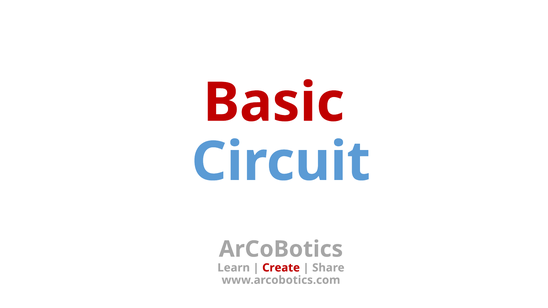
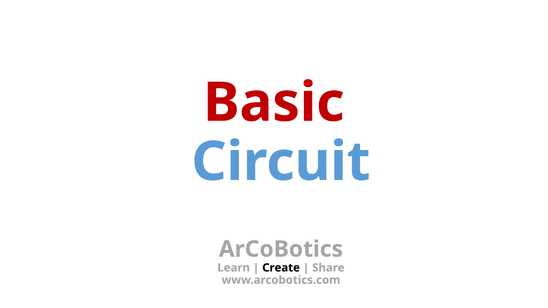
Create colour: red -> black (281, 268)
